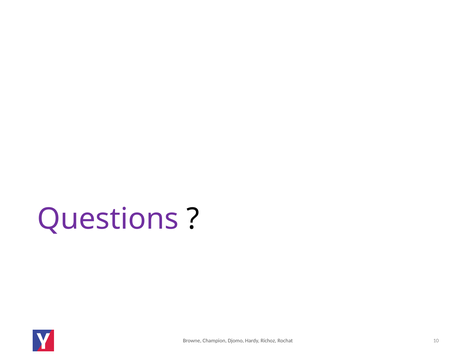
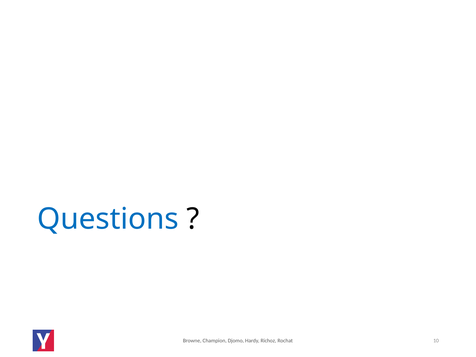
Questions colour: purple -> blue (108, 219)
